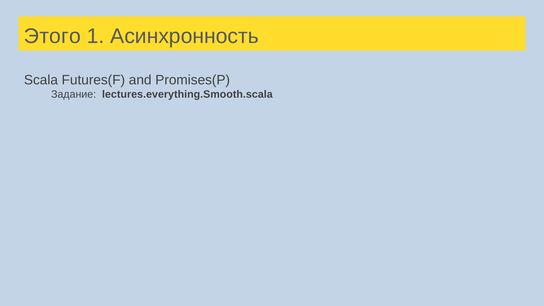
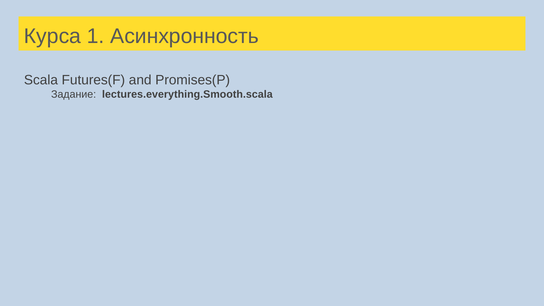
Этого: Этого -> Курса (53, 36)
